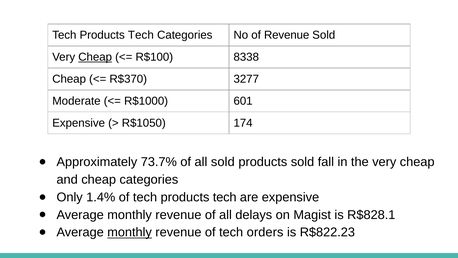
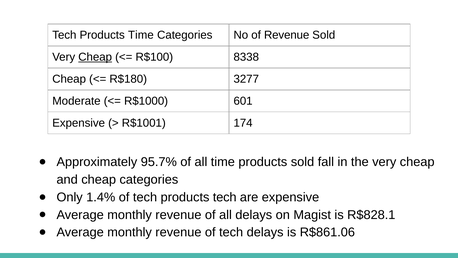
Tech: Tech -> Time (141, 35)
R$370: R$370 -> R$180 (128, 79)
R$1050: R$1050 -> R$1001 (144, 123)
73.7%: 73.7% -> 95.7% (159, 162)
all sold: sold -> time (223, 162)
monthly underline: present -> none (130, 232)
tech orders: orders -> delays (265, 232)
R$822.23: R$822.23 -> R$861.06 (327, 232)
